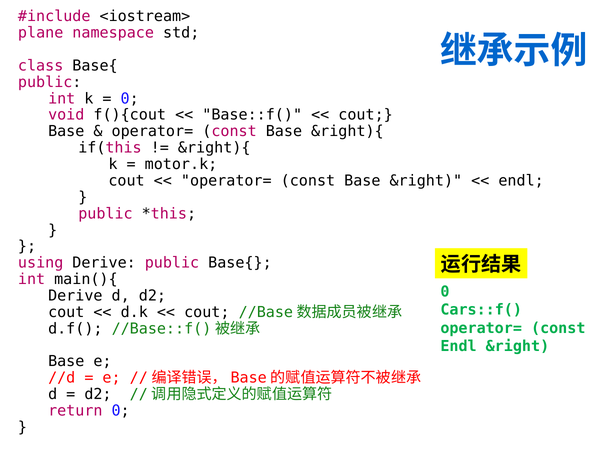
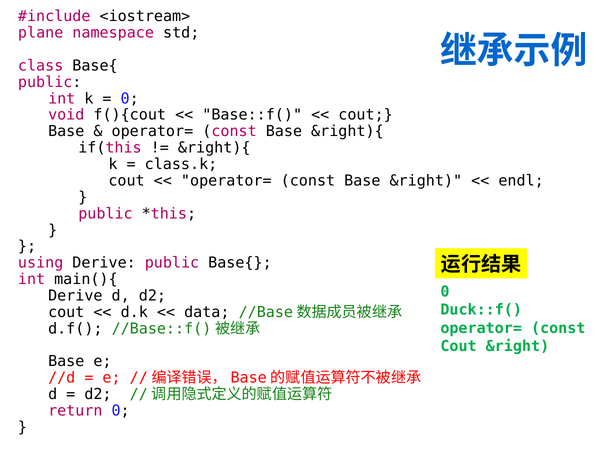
motor.k: motor.k -> class.k (181, 164)
Cars::f(: Cars::f( -> Duck::f( (481, 309)
cout: cout -> data (207, 312)
Endl: Endl -> Cout (459, 346)
